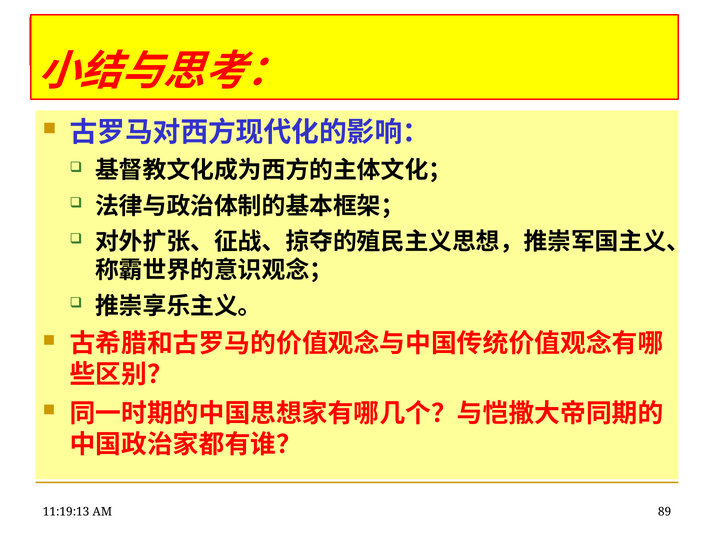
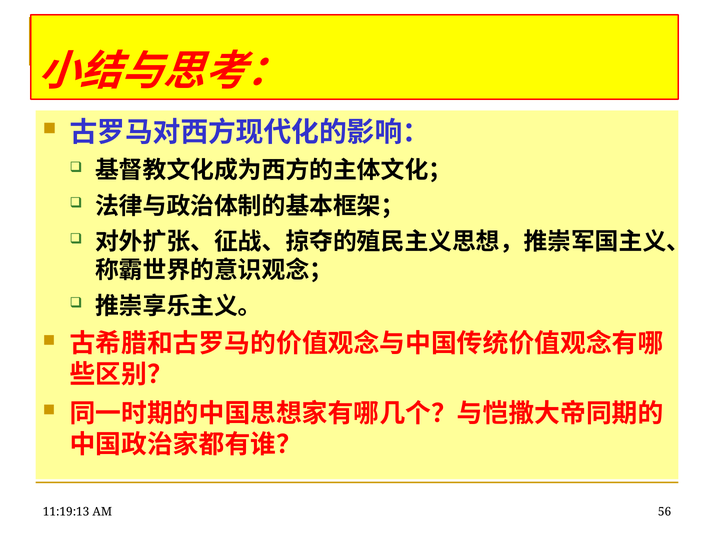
89: 89 -> 56 (665, 511)
